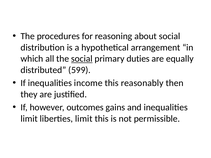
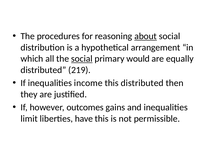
about underline: none -> present (146, 36)
duties: duties -> would (138, 59)
599: 599 -> 219 (79, 70)
this reasonably: reasonably -> distributed (142, 83)
liberties limit: limit -> have (84, 119)
